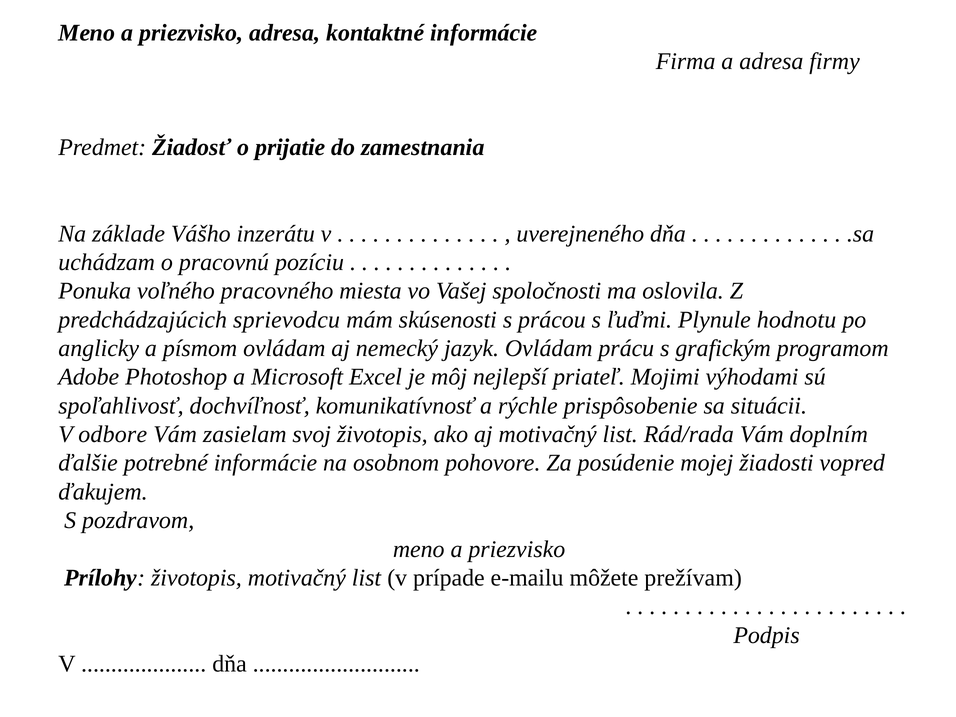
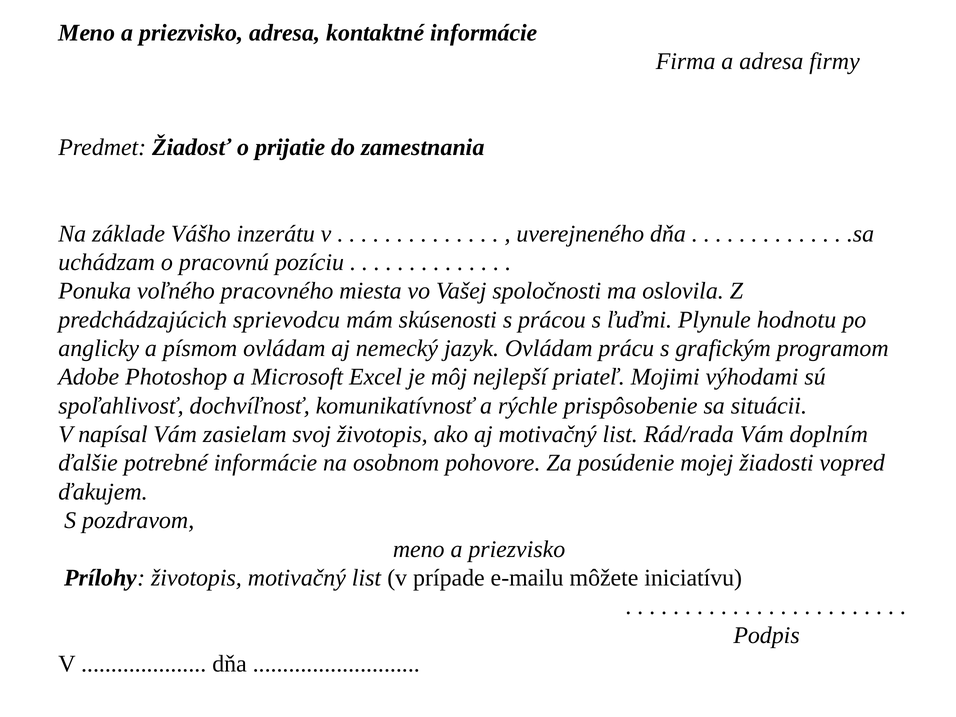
odbore: odbore -> napísal (113, 434)
prežívam: prežívam -> iniciatívu (693, 578)
